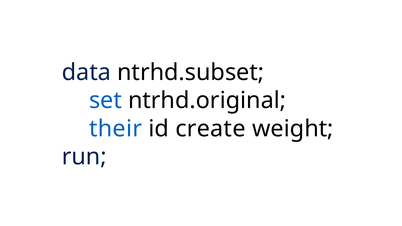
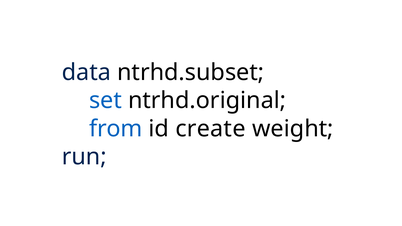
their: their -> from (116, 129)
